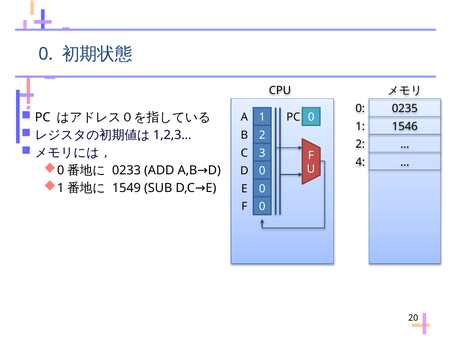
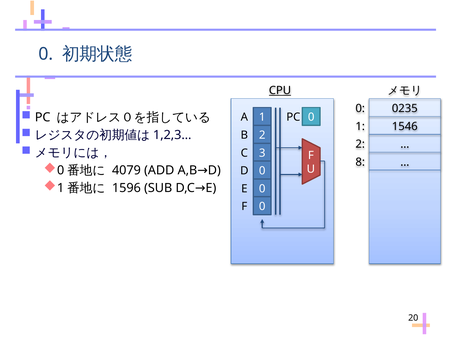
CPU underline: none -> present (280, 91)
4: 4 -> 8 (360, 162)
0233: 0233 -> 4079 (126, 170)
1549: 1549 -> 1596 (126, 188)
